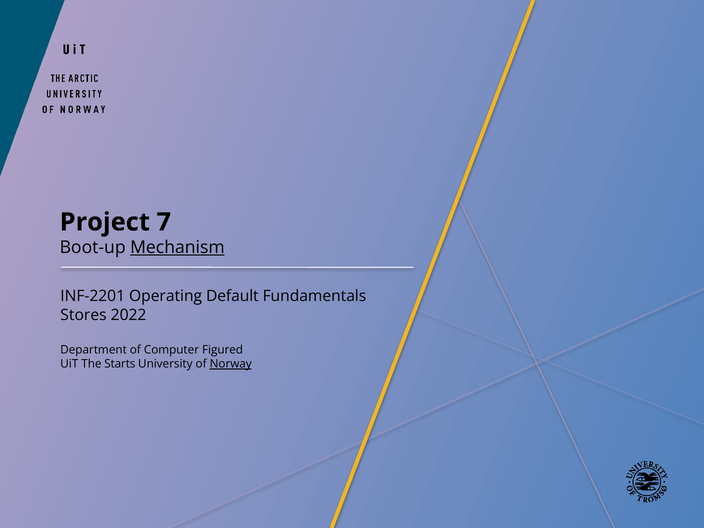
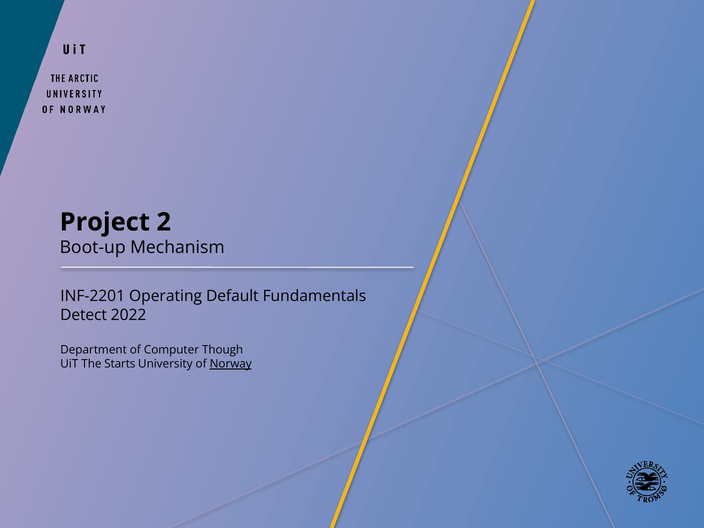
7: 7 -> 2 (164, 222)
Mechanism underline: present -> none (177, 247)
Stores: Stores -> Detect (84, 315)
Figured: Figured -> Though (223, 350)
